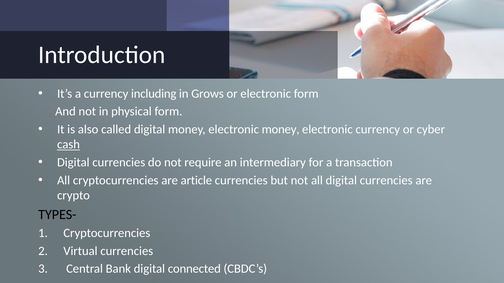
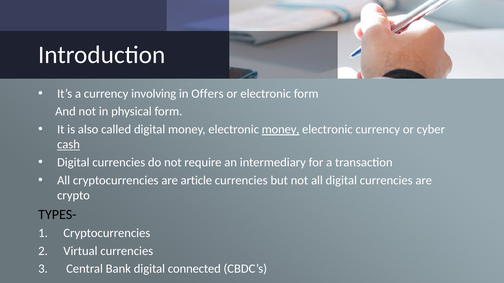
including: including -> involving (154, 94)
Grows: Grows -> Offers (207, 94)
money underline: none -> present (281, 130)
